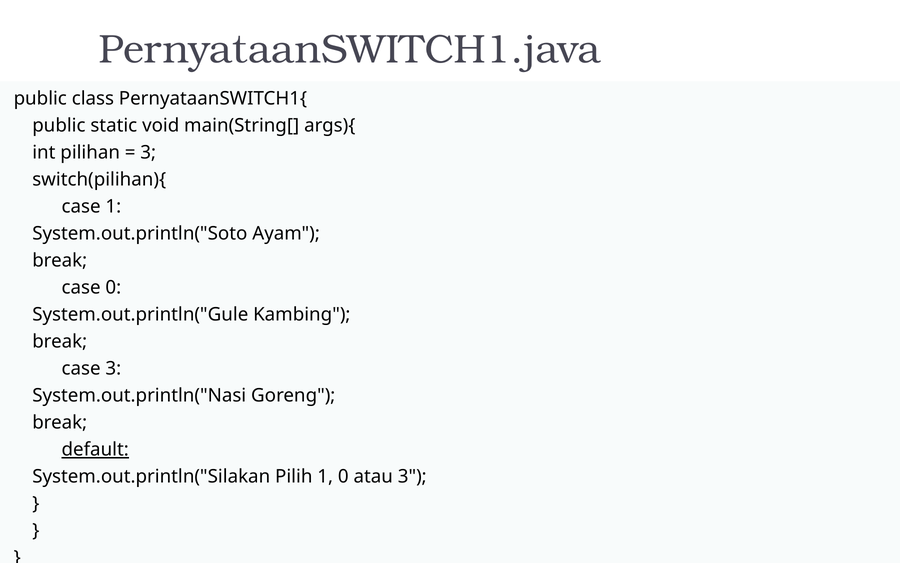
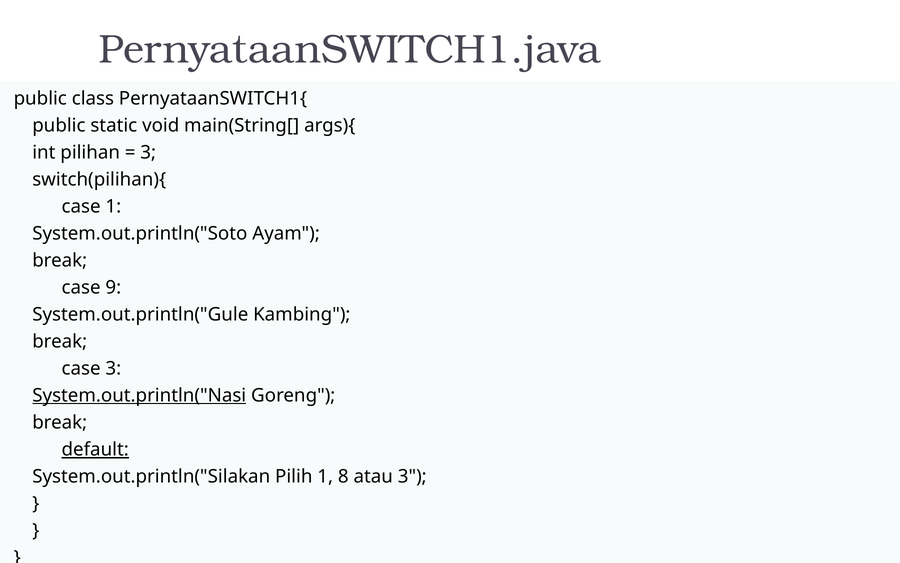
case 0: 0 -> 9 (113, 287)
System.out.println("Nasi underline: none -> present (139, 395)
1 0: 0 -> 8 (343, 476)
